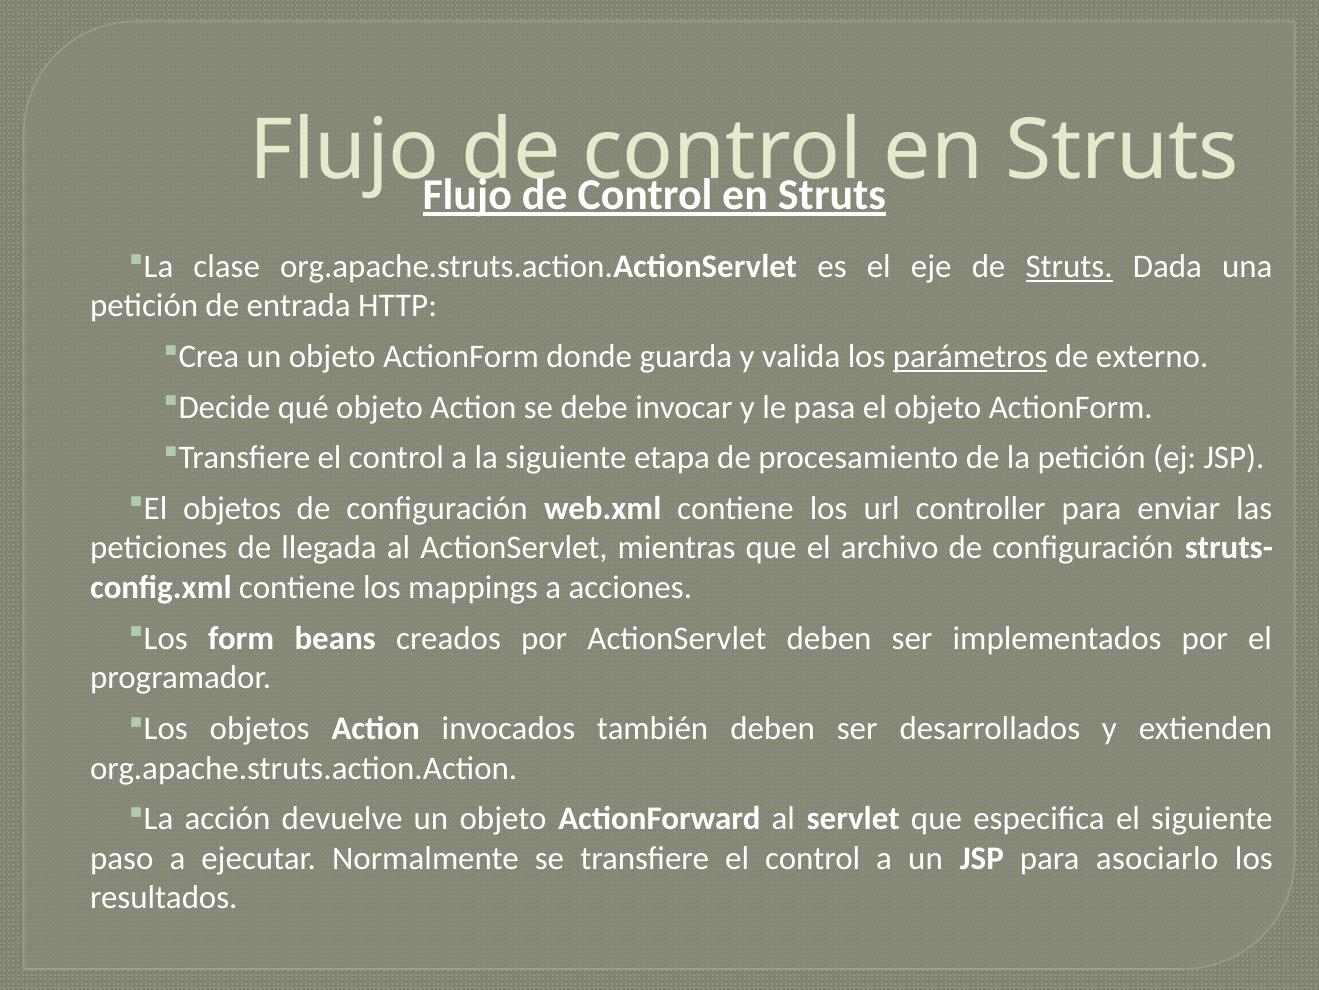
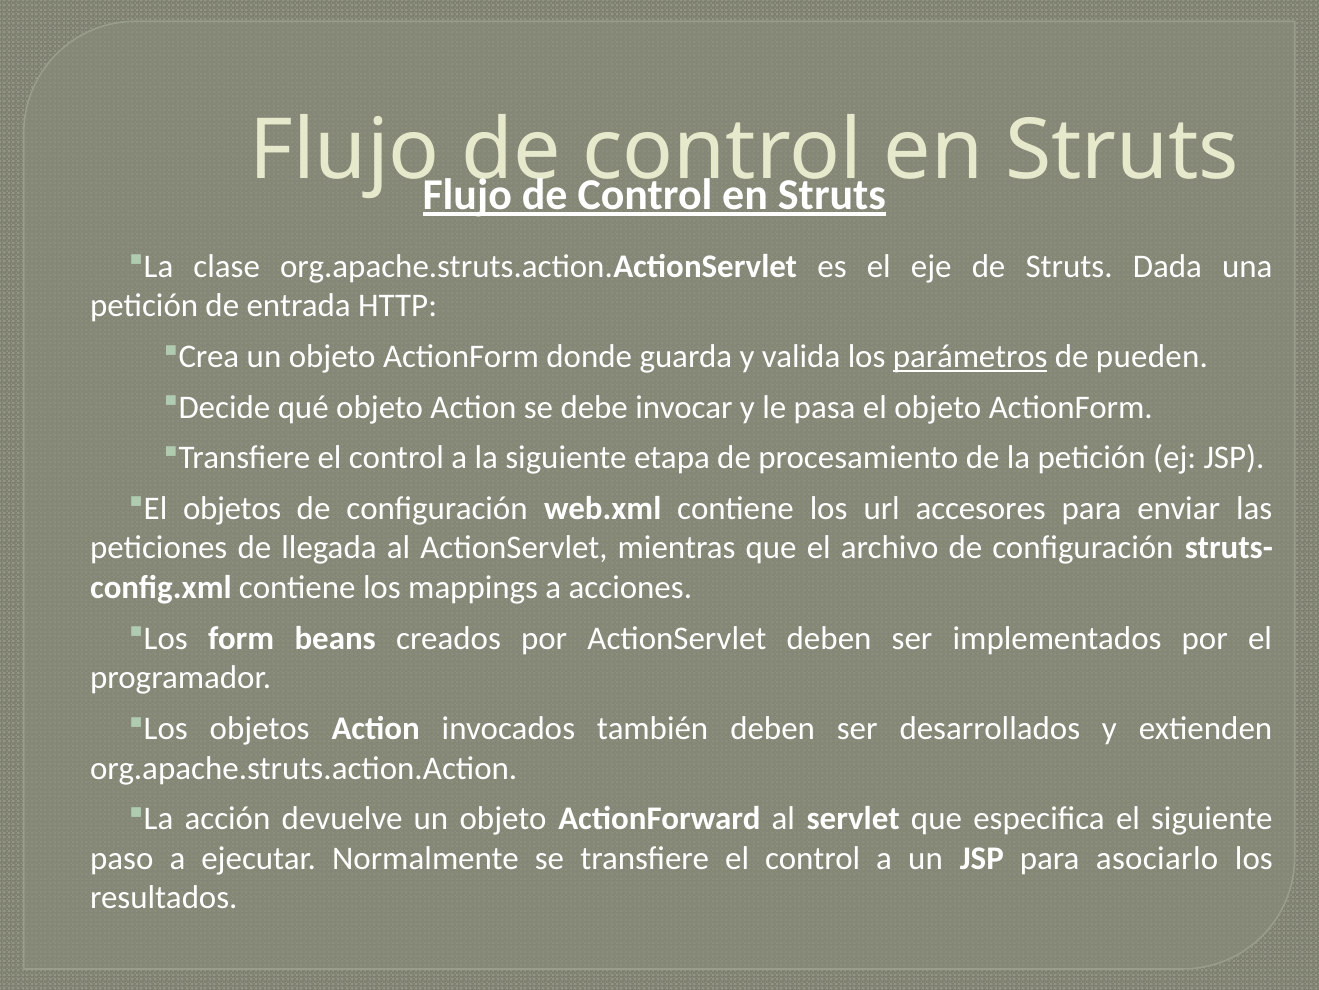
Struts underline: present -> none (1069, 266)
externo: externo -> pueden (1152, 356)
controller: controller -> accesores (981, 508)
